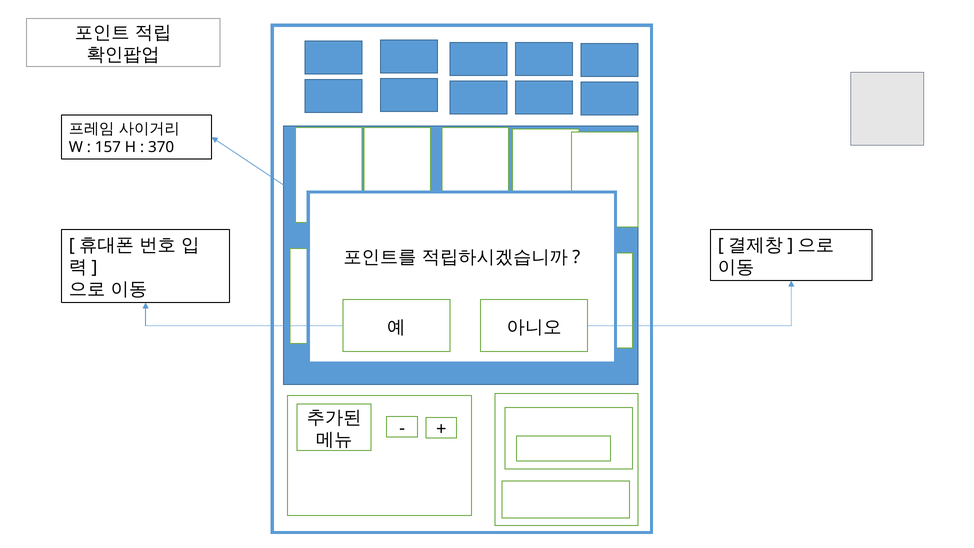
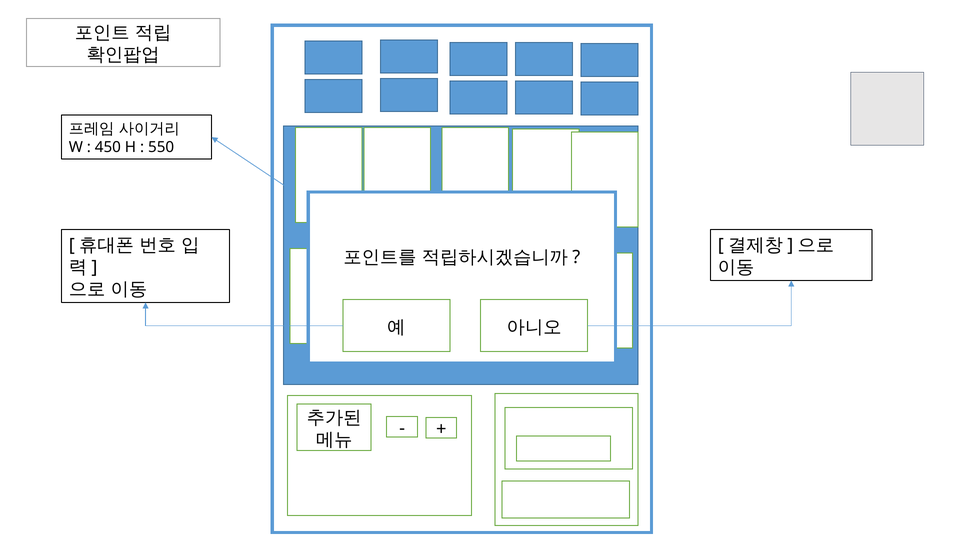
157: 157 -> 450 (108, 147)
370: 370 -> 550 (161, 147)
